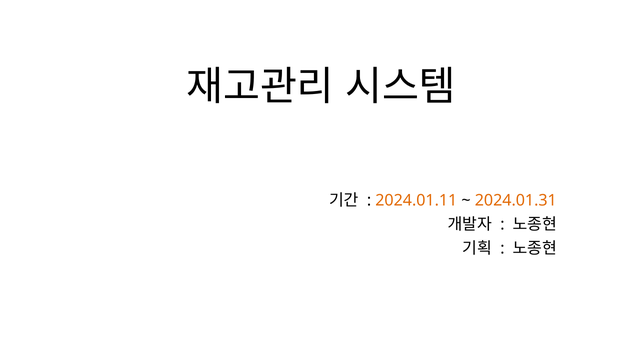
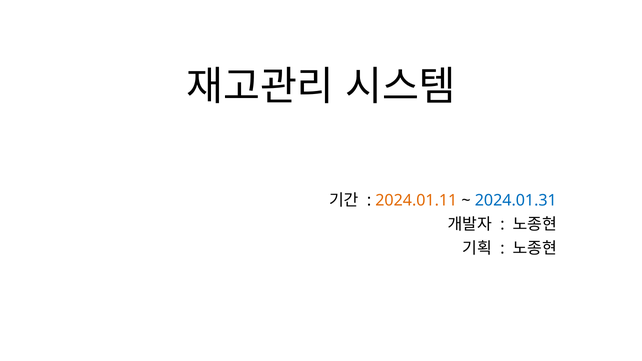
2024.01.31 colour: orange -> blue (516, 201)
